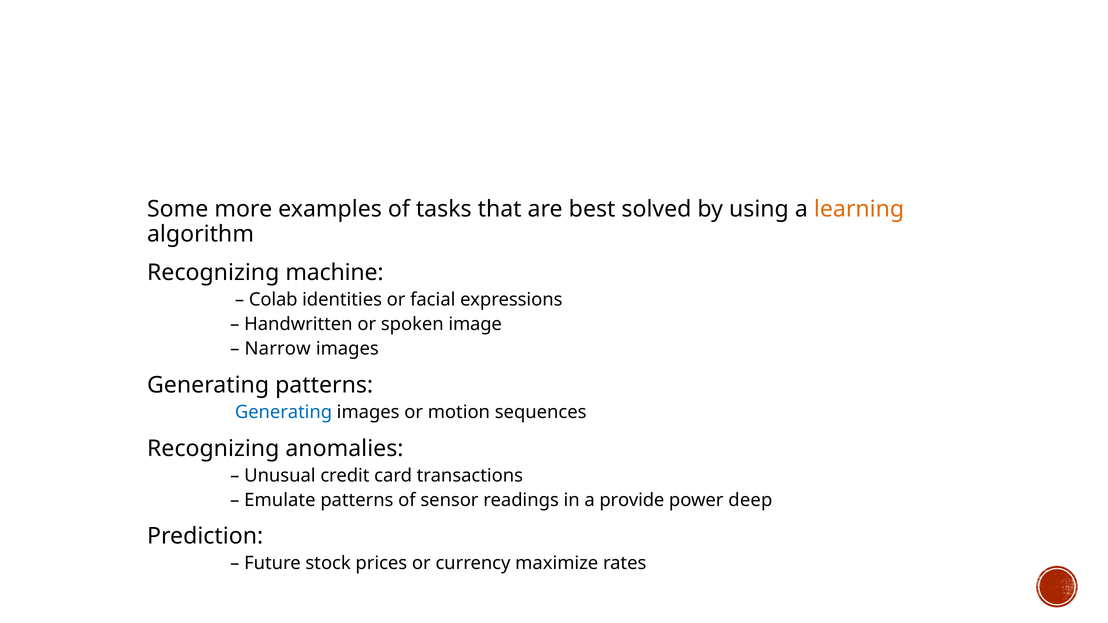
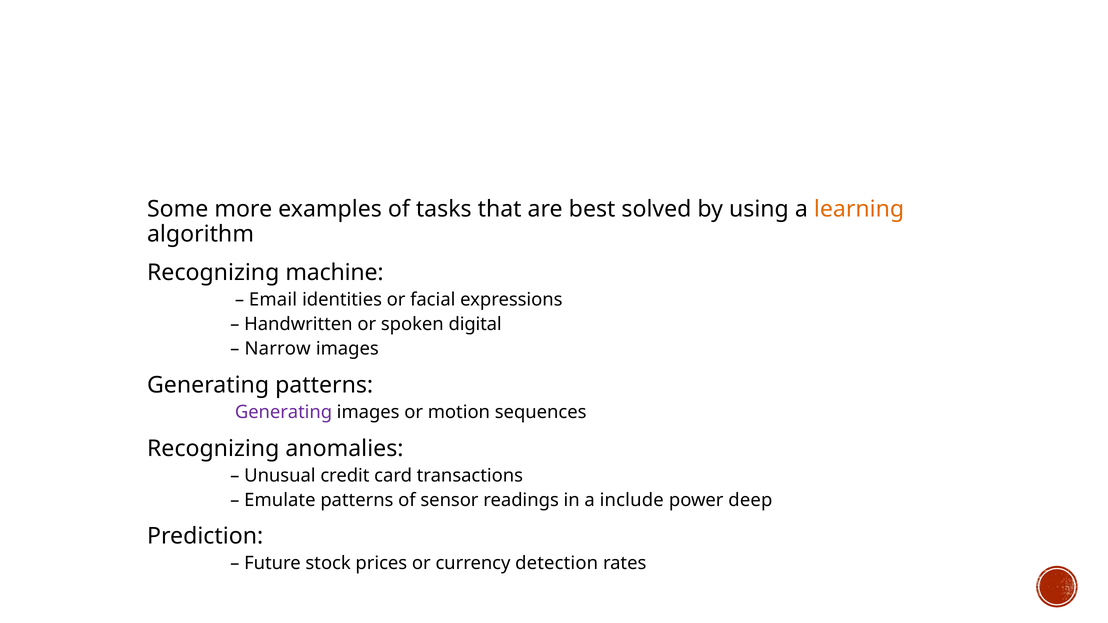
Colab: Colab -> Email (273, 300)
image: image -> digital (475, 325)
Generating colour: blue -> purple (284, 412)
provide: provide -> include (632, 500)
maximize: maximize -> detection (557, 564)
